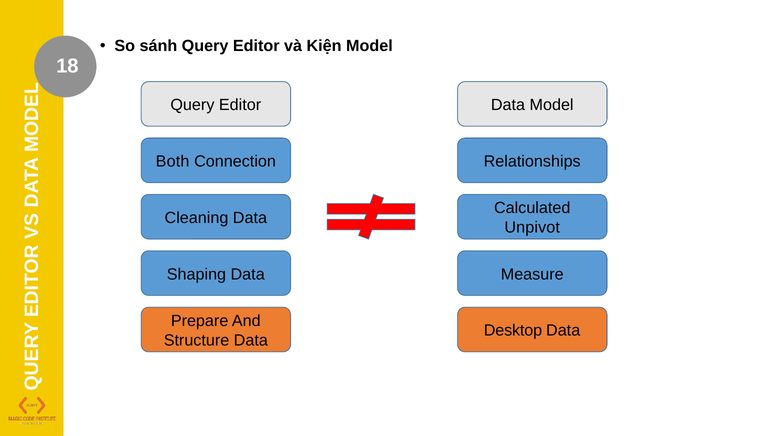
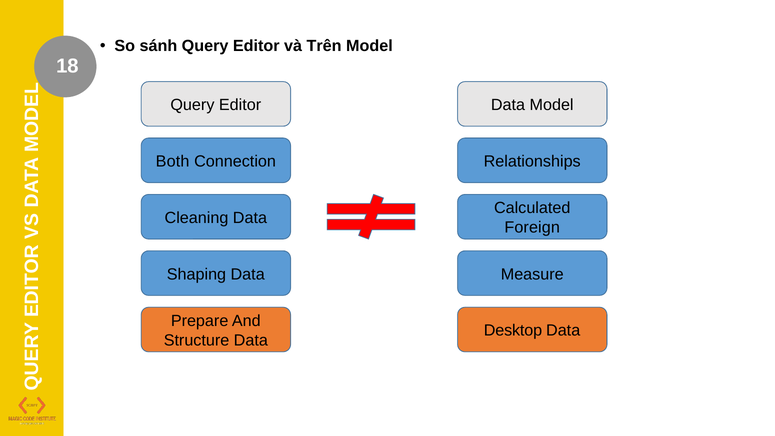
Kiện: Kiện -> Trên (324, 46)
Unpivot: Unpivot -> Foreign (532, 227)
